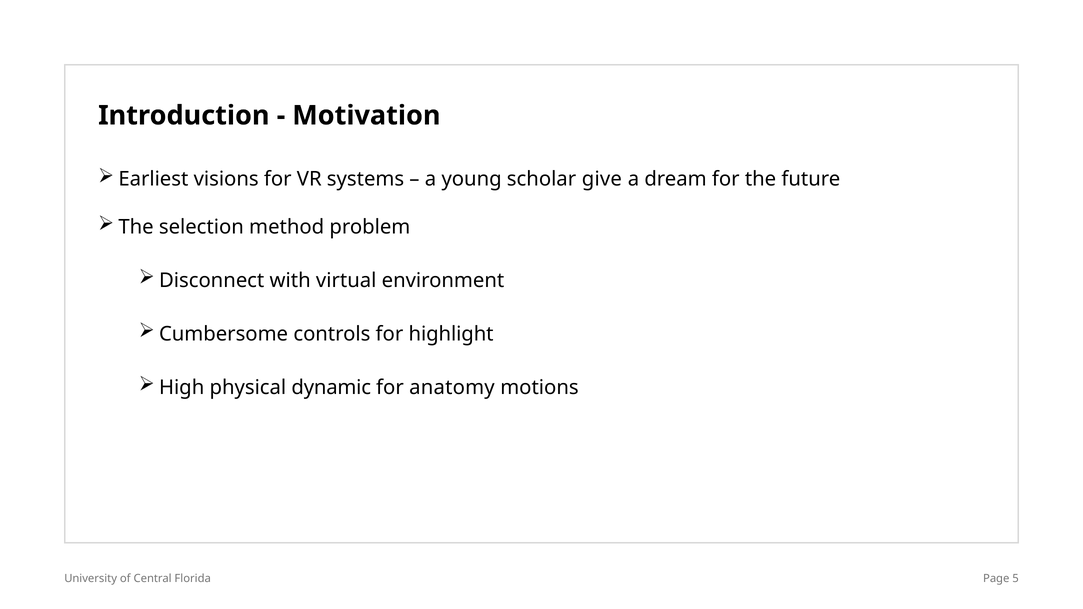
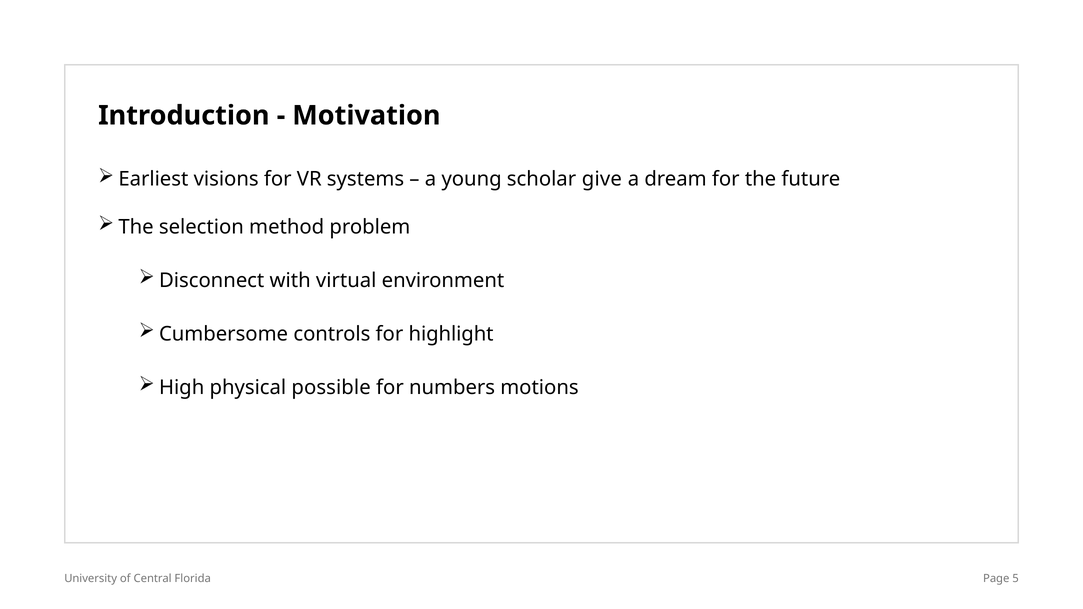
dynamic: dynamic -> possible (331, 388)
anatomy: anatomy -> numbers (452, 388)
